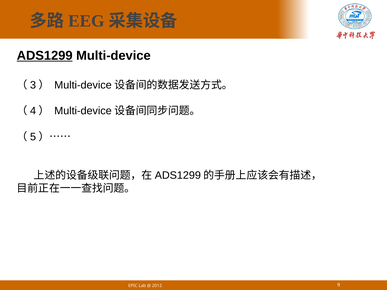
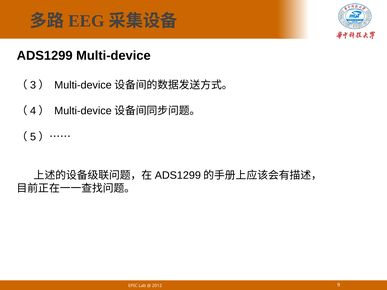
ADS1299 underline: present -> none (45, 56)
